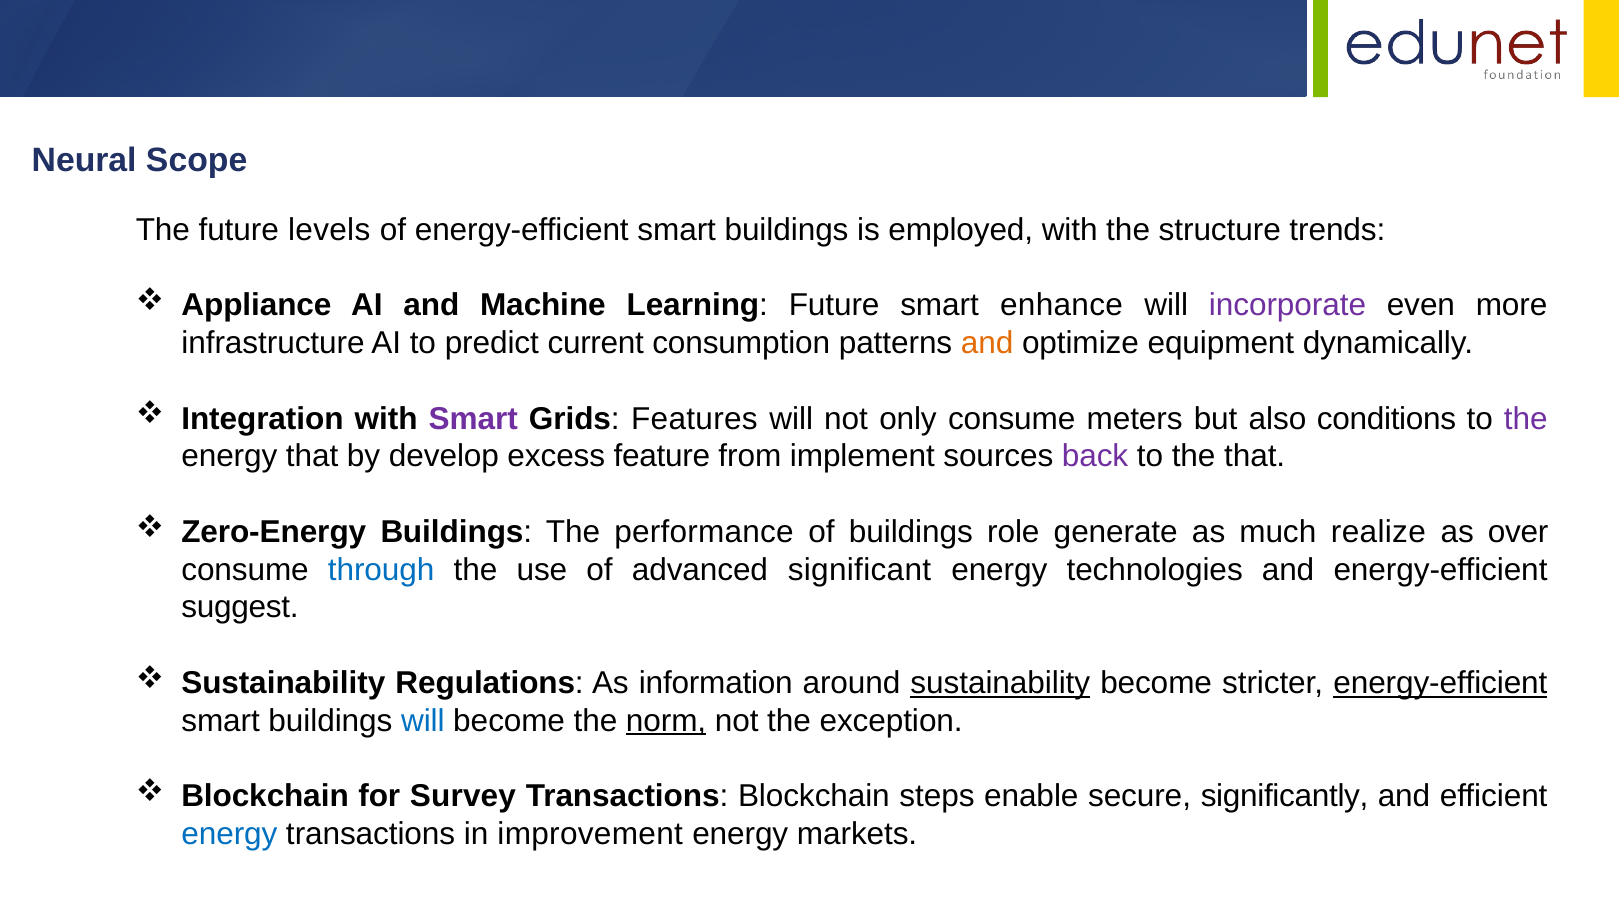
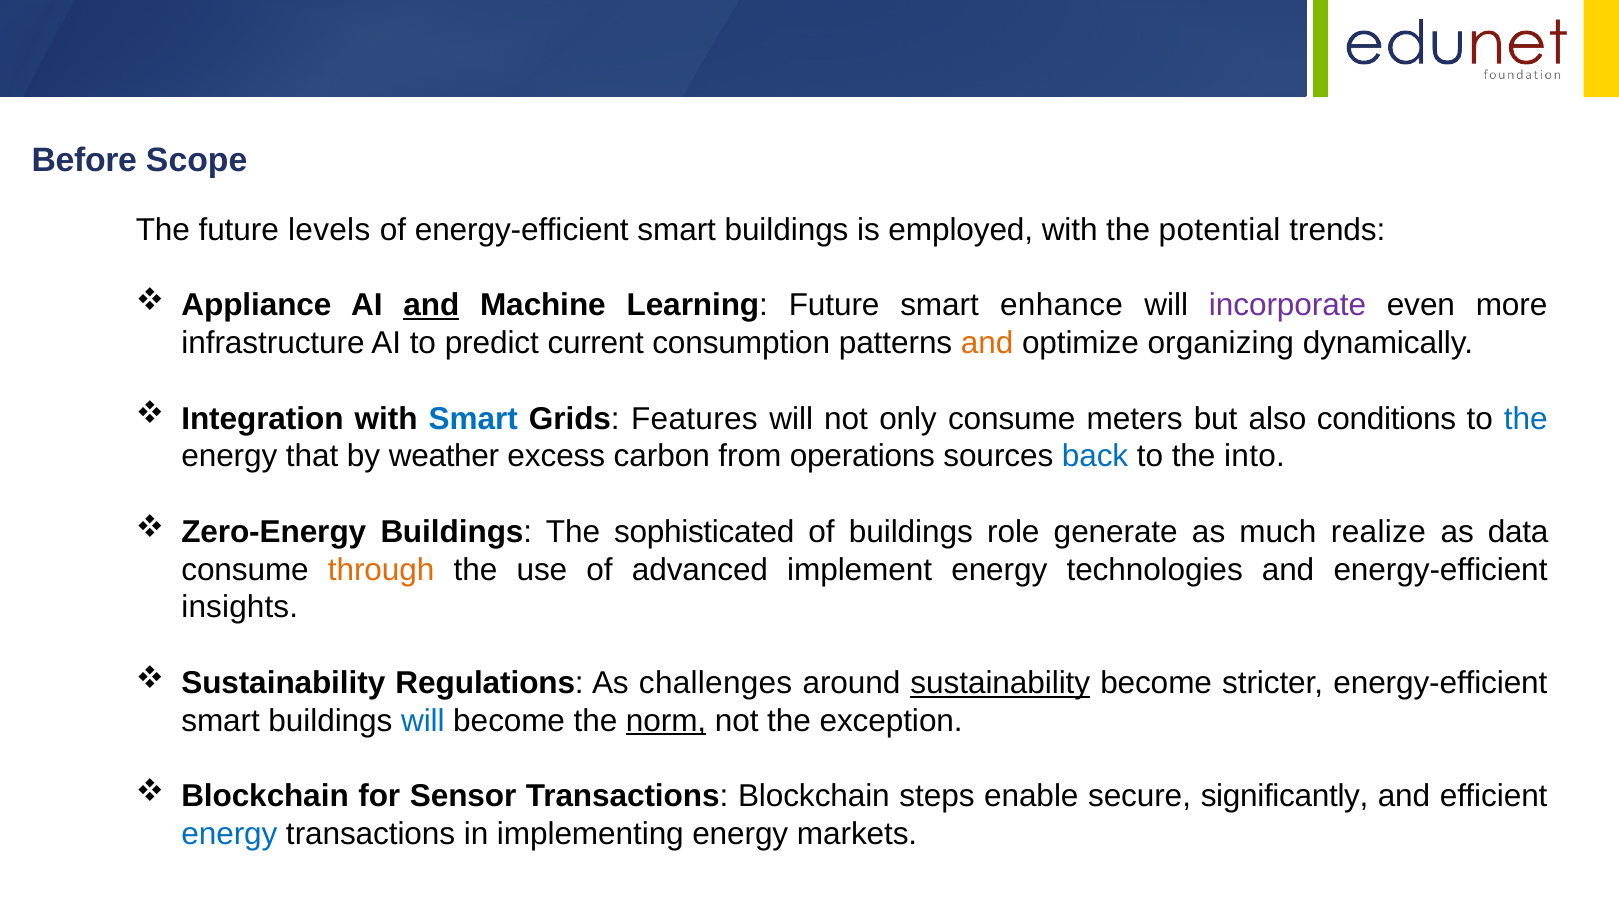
Neural: Neural -> Before (84, 160)
structure: structure -> potential (1220, 230)
and underline: none -> present (431, 305)
equipment: equipment -> organizing (1221, 343)
Smart colour: purple -> blue (473, 418)
the colour: purple -> blue (1526, 418)
develop: develop -> weather (444, 456)
feature: feature -> carbon (662, 456)
implement: implement -> operations (862, 456)
back colour: purple -> blue (1095, 456)
the that: that -> into (1255, 456)
performance: performance -> sophisticated (704, 532)
over: over -> data (1518, 532)
through colour: blue -> orange (381, 570)
significant: significant -> implement (860, 570)
suggest: suggest -> insights (240, 607)
information: information -> challenges (716, 683)
energy-efficient underline: present -> none (1440, 683)
Survey: Survey -> Sensor (463, 796)
improvement: improvement -> implementing (590, 834)
